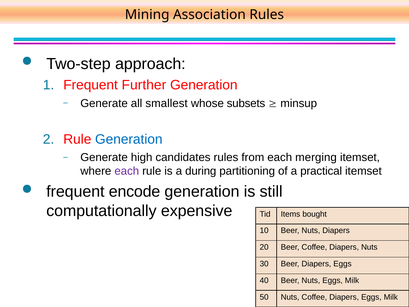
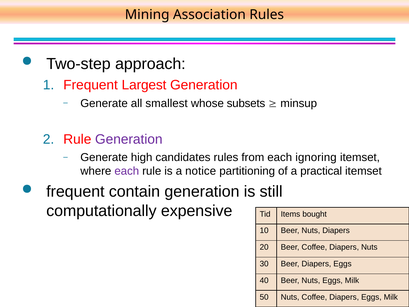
Further: Further -> Largest (144, 85)
Generation colour: blue -> purple (129, 139)
merging: merging -> ignoring (316, 157)
during: during -> notice (201, 171)
encode: encode -> contain (134, 192)
